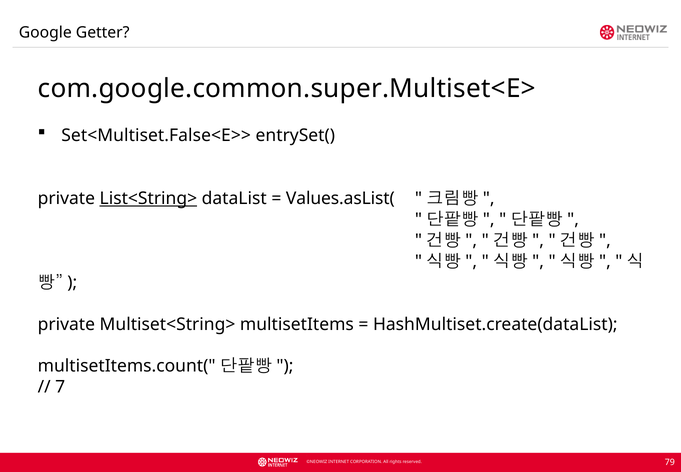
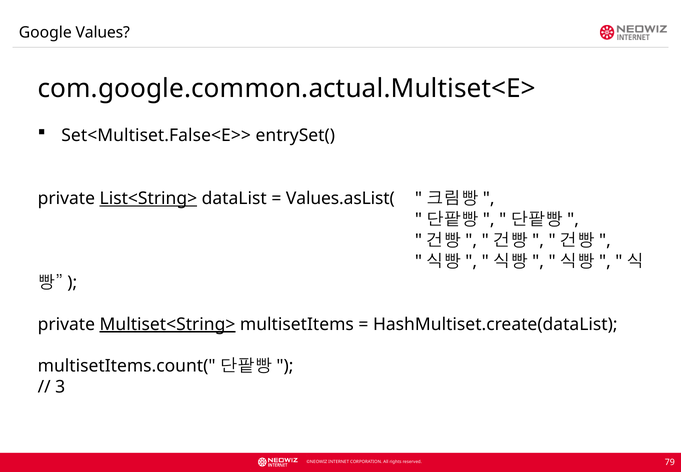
Getter: Getter -> Values (103, 32)
com.google.common.super.Multiset<E>: com.google.common.super.Multiset<E> -> com.google.common.actual.Multiset<E> (287, 89)
Multiset<String> underline: none -> present (167, 324)
7: 7 -> 3 (60, 387)
